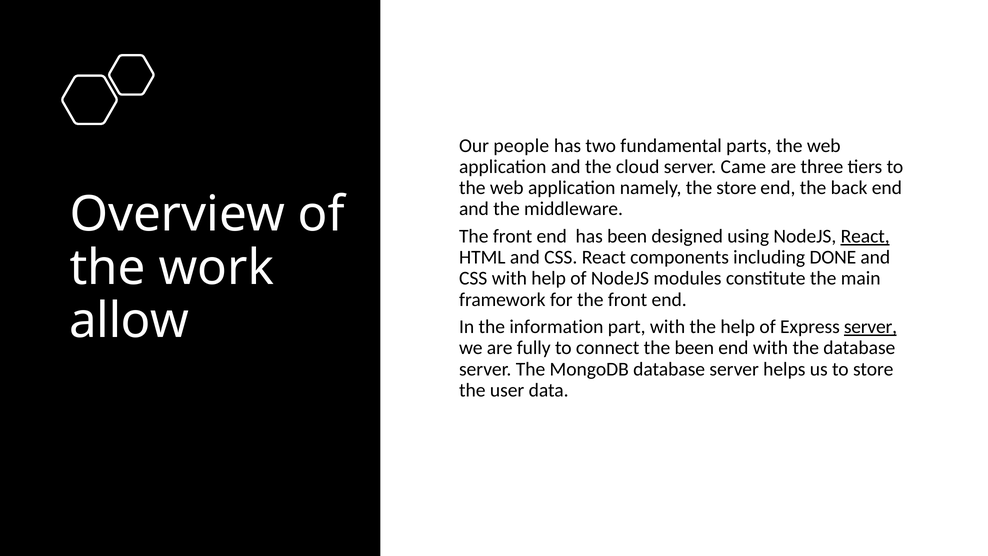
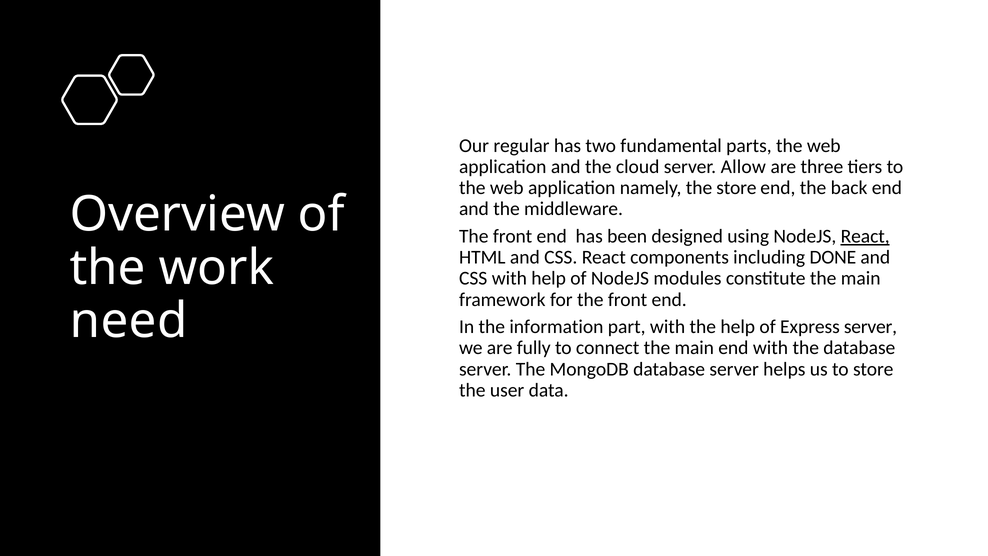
people: people -> regular (521, 146)
Came: Came -> Allow (743, 167)
allow: allow -> need (129, 321)
server underline: present -> none (870, 327)
connect the been: been -> main (694, 348)
